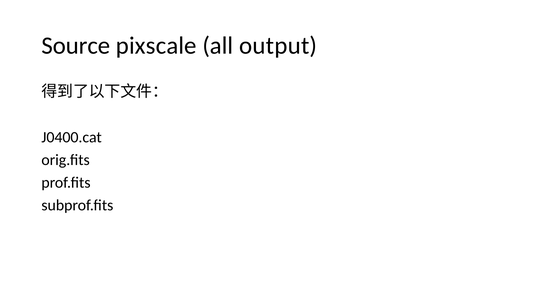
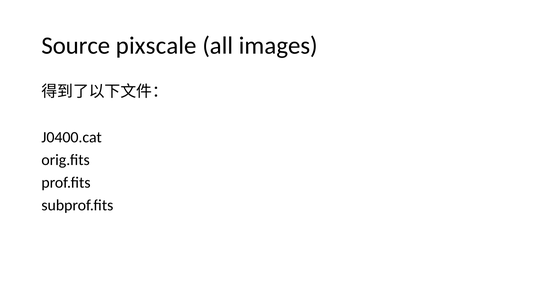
output: output -> images (278, 46)
